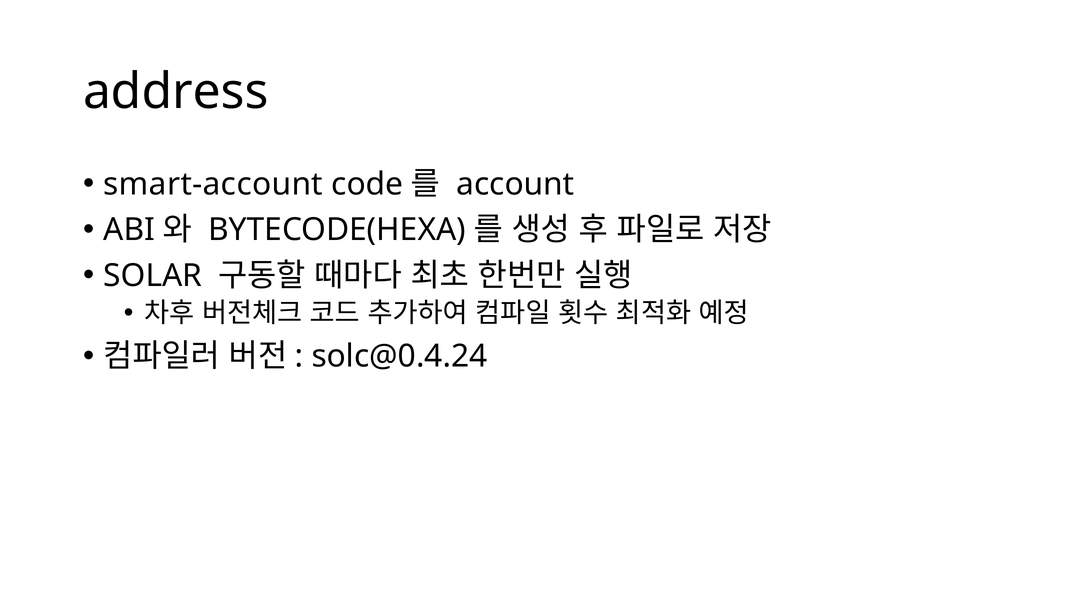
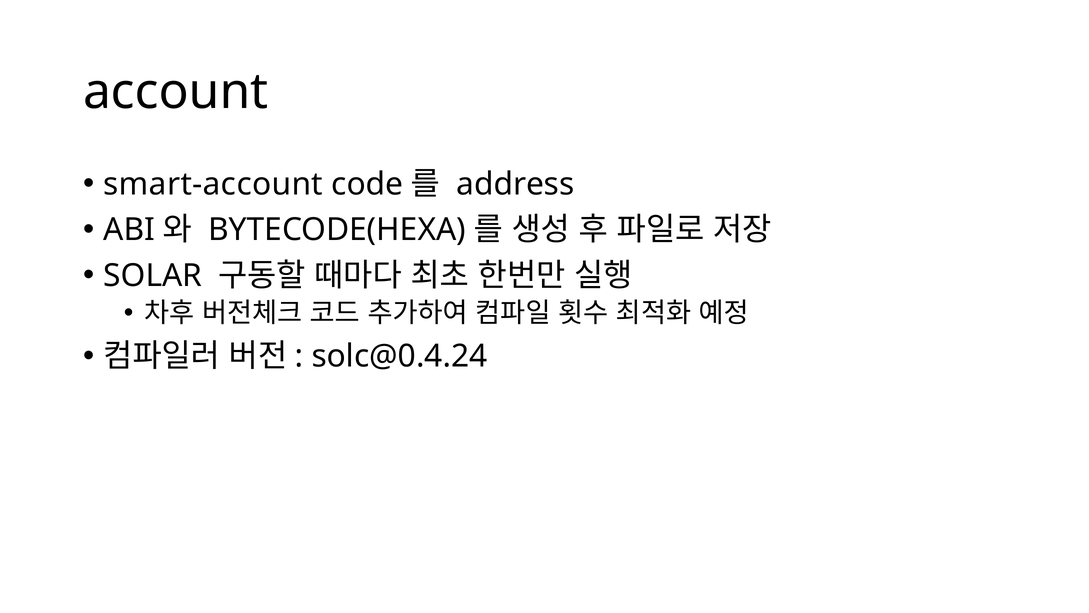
address: address -> account (176, 91)
account: account -> address (515, 184)
